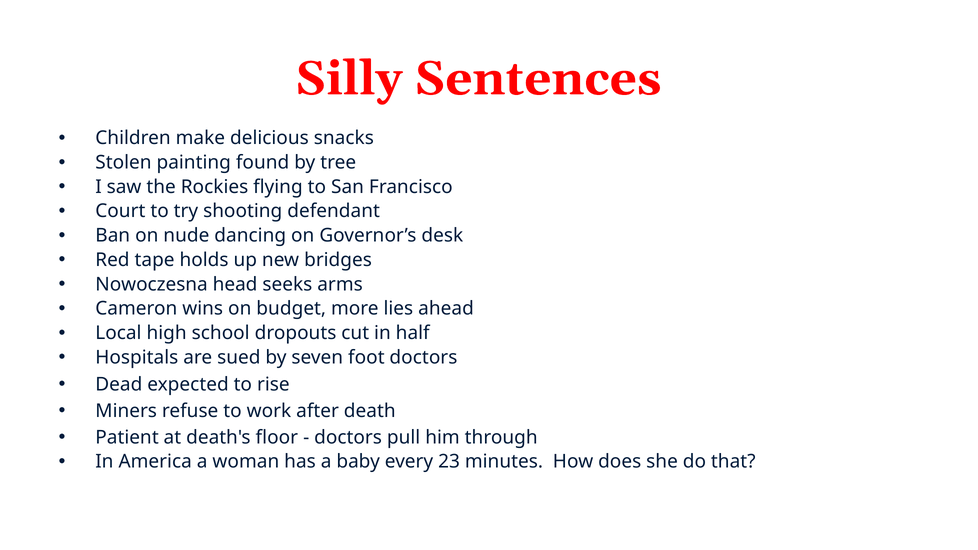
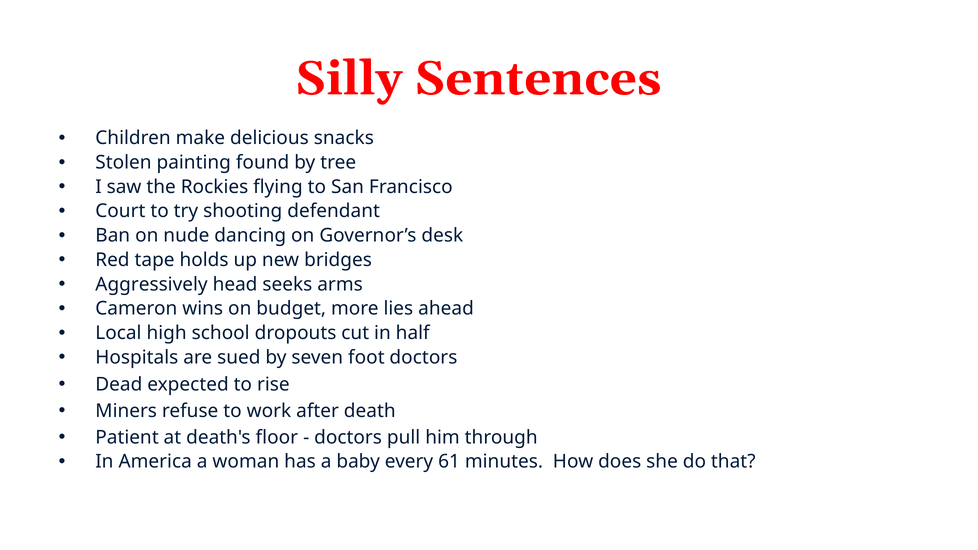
Nowoczesna: Nowoczesna -> Aggressively (152, 284)
23: 23 -> 61 (449, 462)
